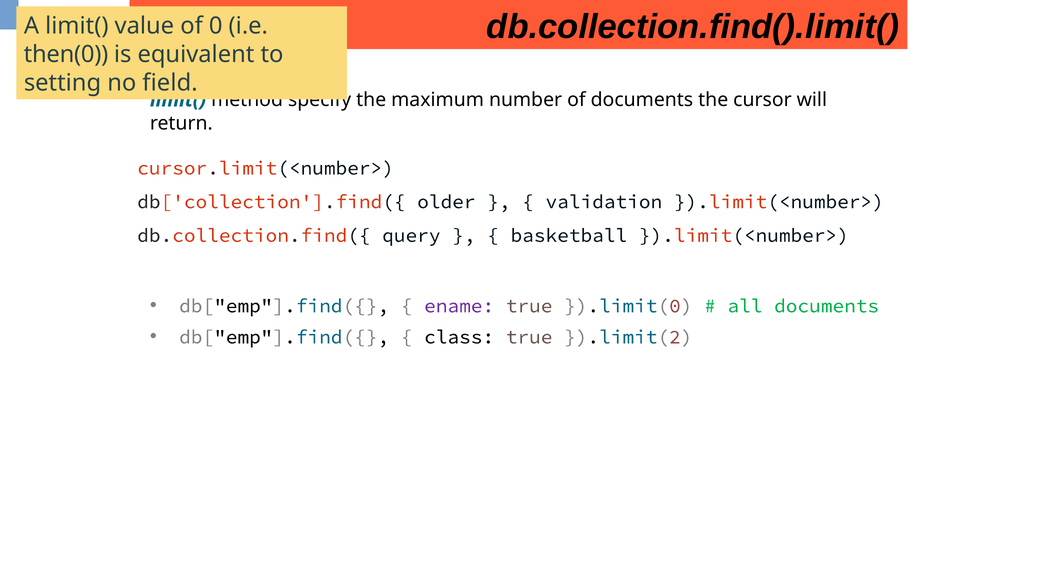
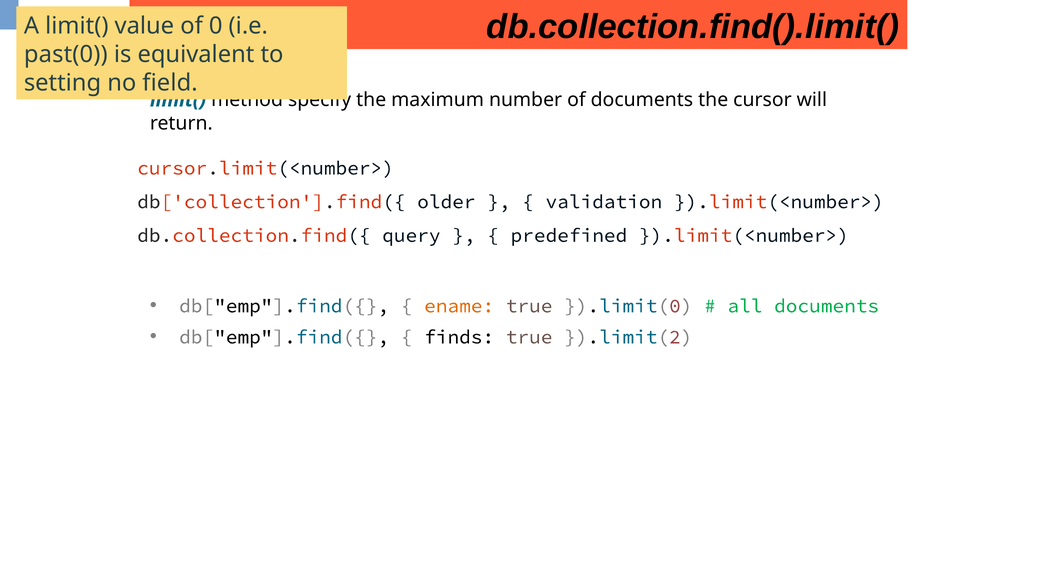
then(0: then(0 -> past(0 (66, 55)
basketball: basketball -> predefined (569, 236)
ename colour: purple -> orange (459, 306)
class: class -> finds (459, 337)
